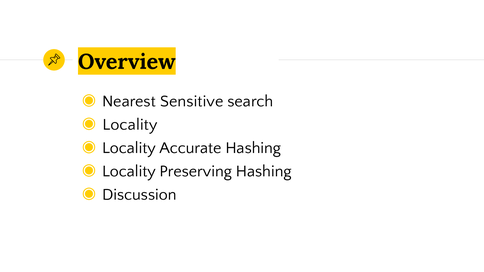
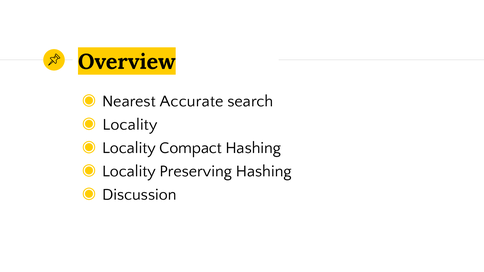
Sensitive: Sensitive -> Accurate (192, 101)
Accurate: Accurate -> Compact (191, 148)
